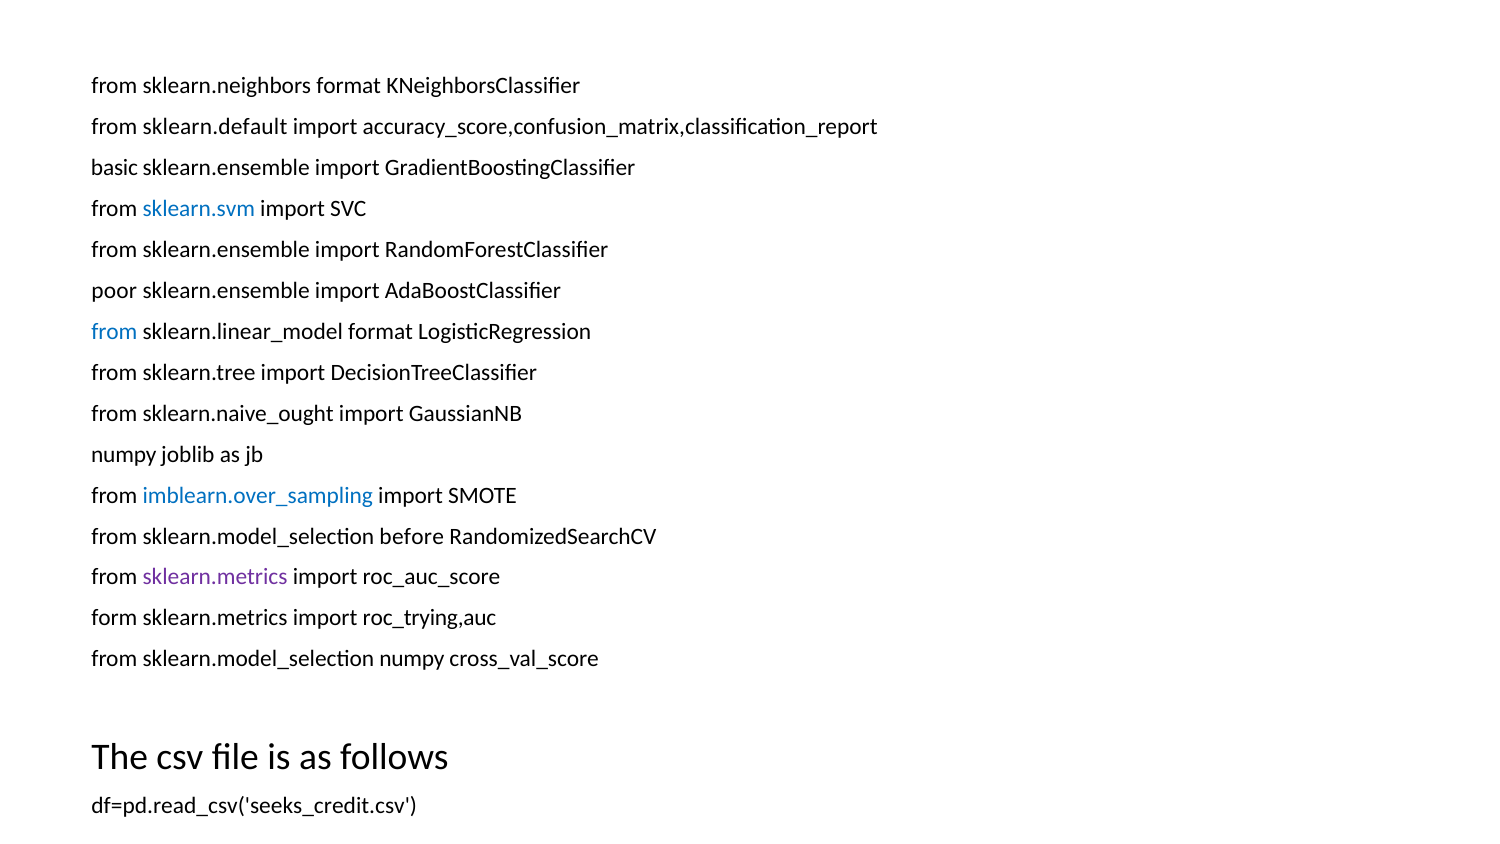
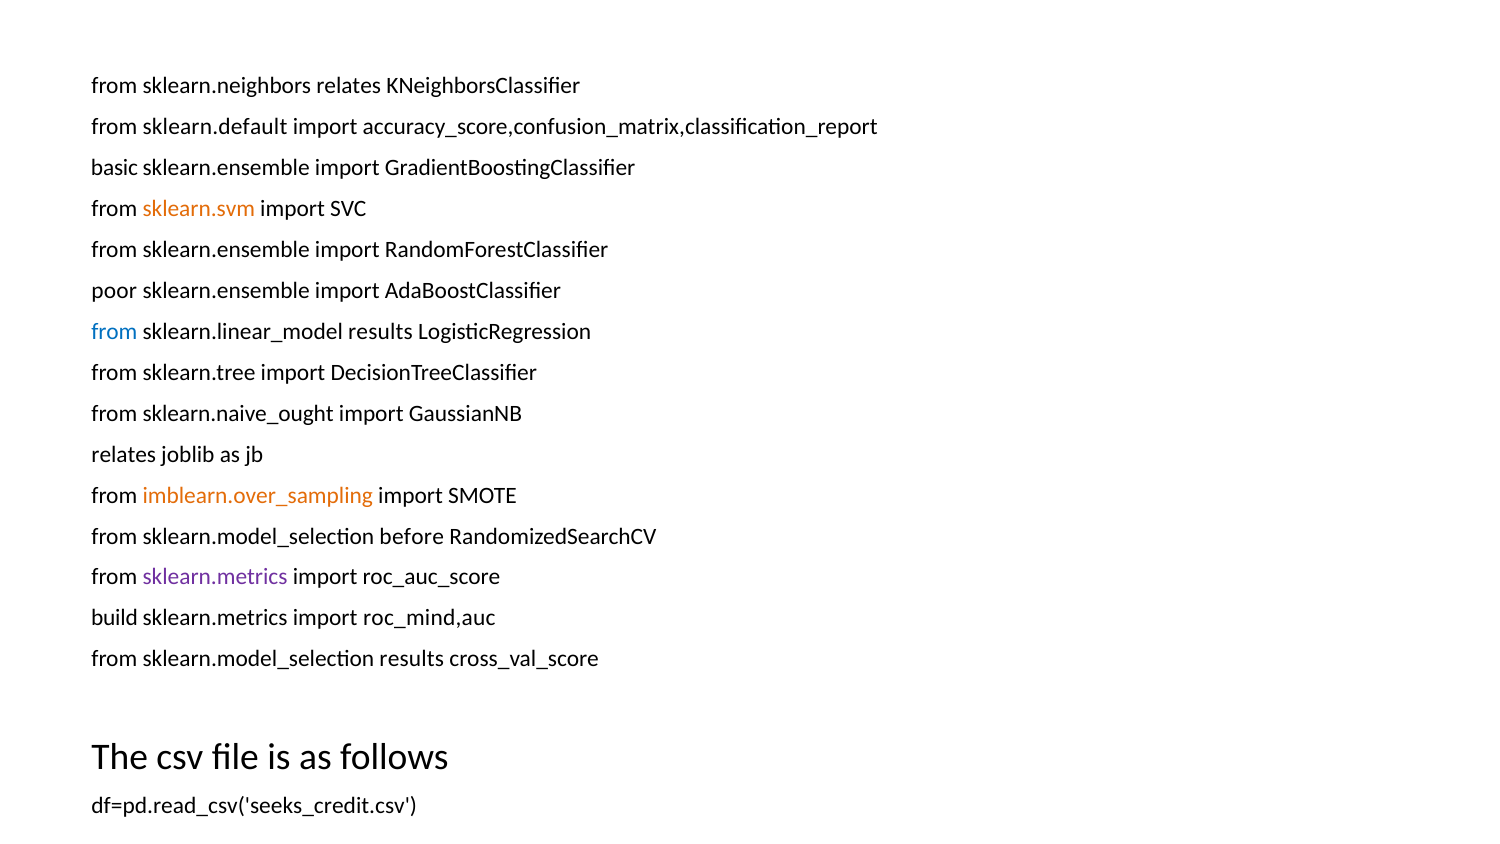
sklearn.neighbors format: format -> relates (349, 85)
sklearn.svm colour: blue -> orange (199, 208)
sklearn.linear_model format: format -> results (380, 331)
numpy: numpy -> relates (124, 454)
imblearn.over_sampling colour: blue -> orange (258, 495)
form: form -> build (114, 618)
roc_trying,auc: roc_trying,auc -> roc_mind,auc (429, 618)
sklearn.model_selection numpy: numpy -> results (412, 659)
